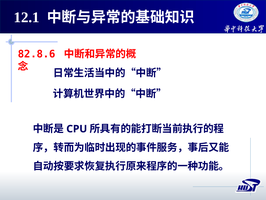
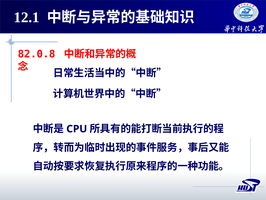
82.8.6: 82.8.6 -> 82.0.8 (37, 54)
